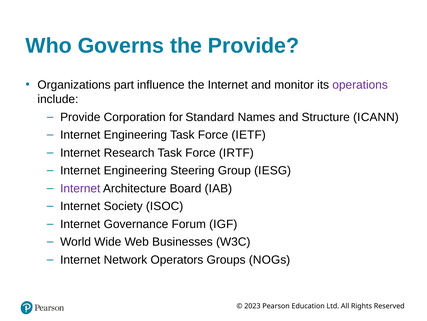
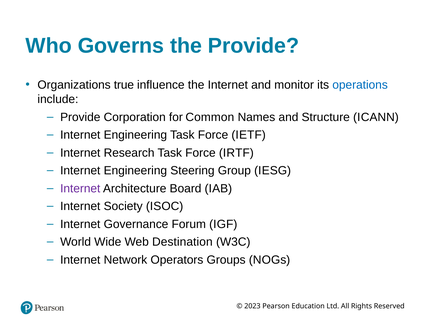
part: part -> true (124, 85)
operations colour: purple -> blue (360, 85)
Standard: Standard -> Common (210, 117)
Businesses: Businesses -> Destination (182, 241)
